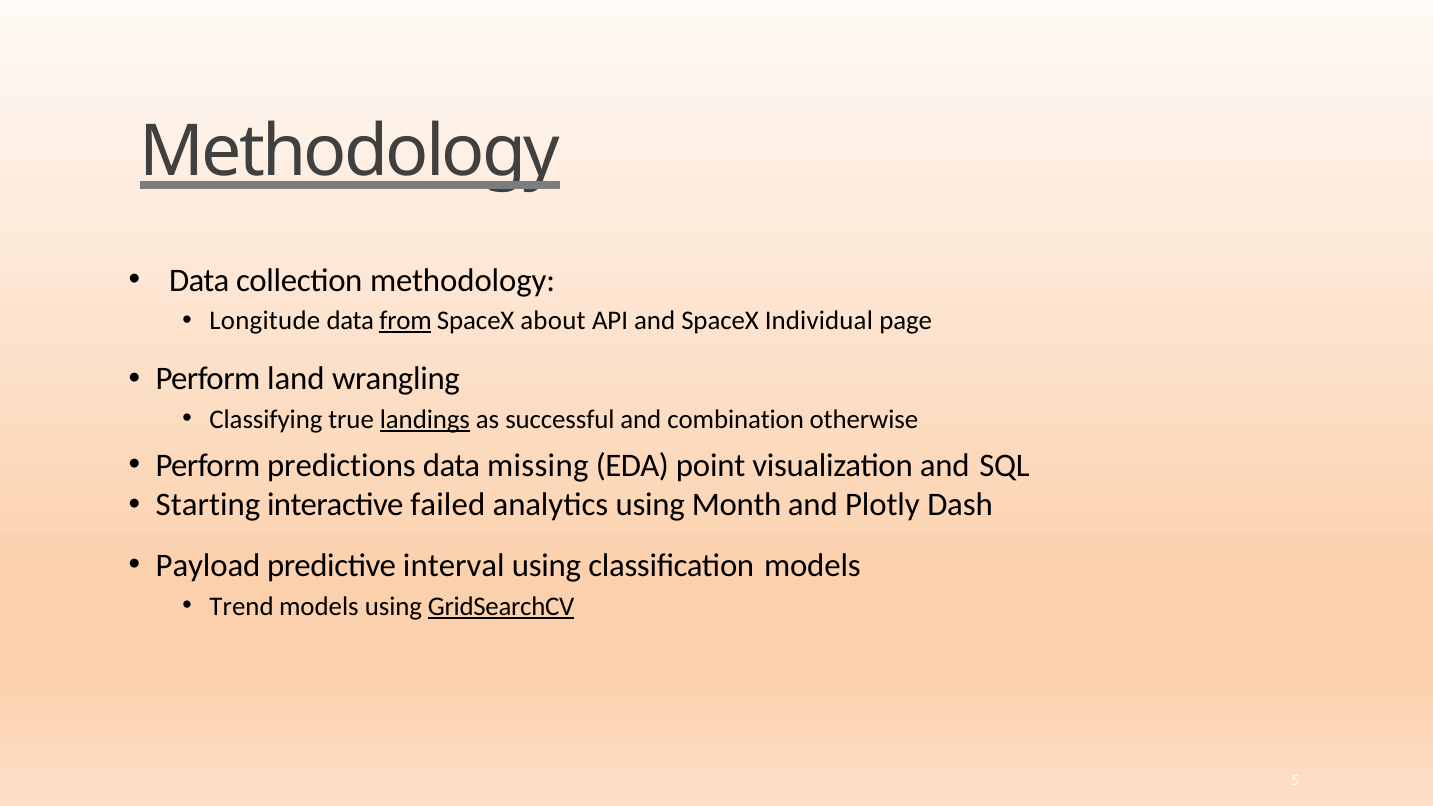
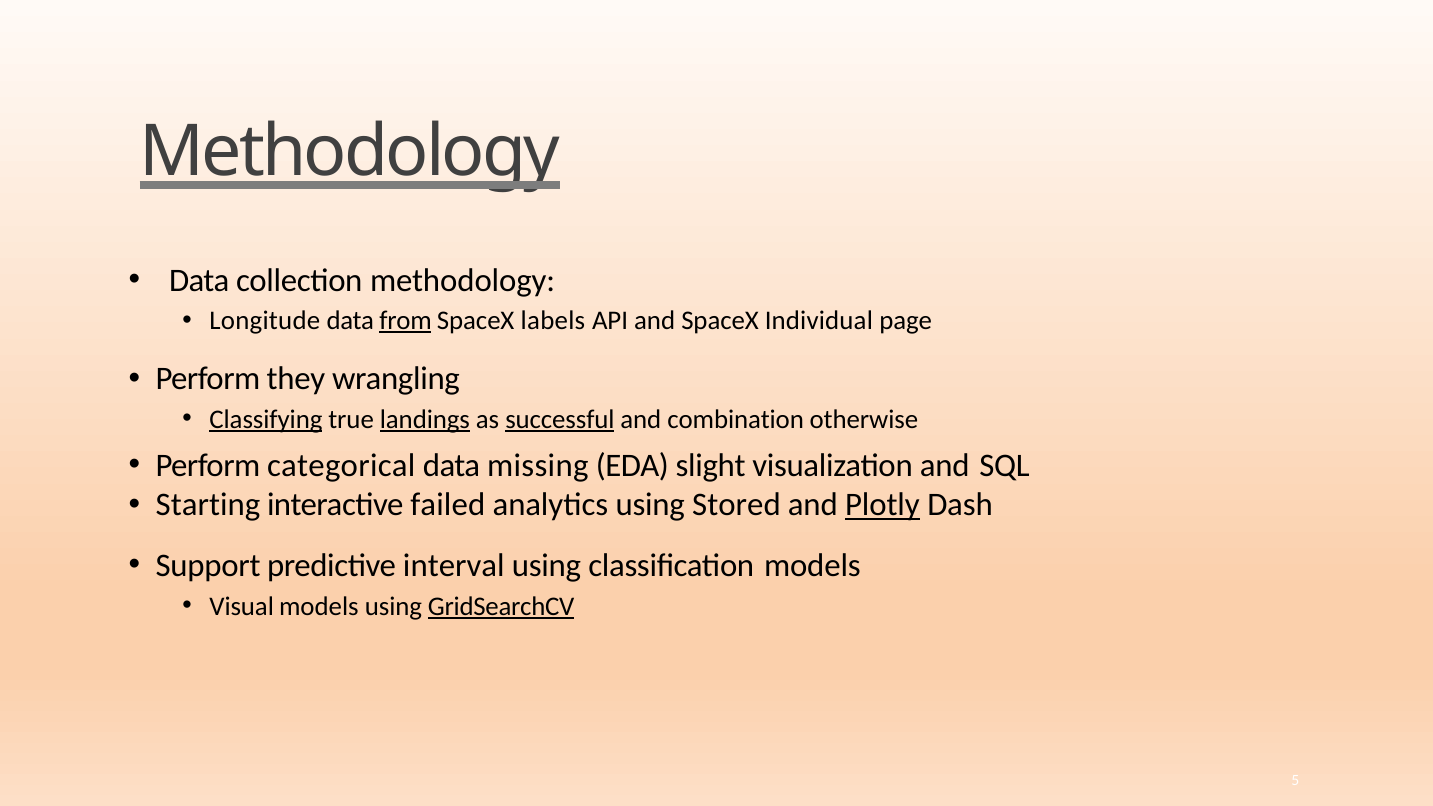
about: about -> labels (553, 321)
land: land -> they (296, 379)
Classifying underline: none -> present (266, 419)
successful underline: none -> present (560, 419)
predictions: predictions -> categorical (341, 466)
point: point -> slight (711, 466)
Month: Month -> Stored (736, 505)
Plotly underline: none -> present (882, 505)
Payload: Payload -> Support (208, 566)
Trend: Trend -> Visual (242, 606)
